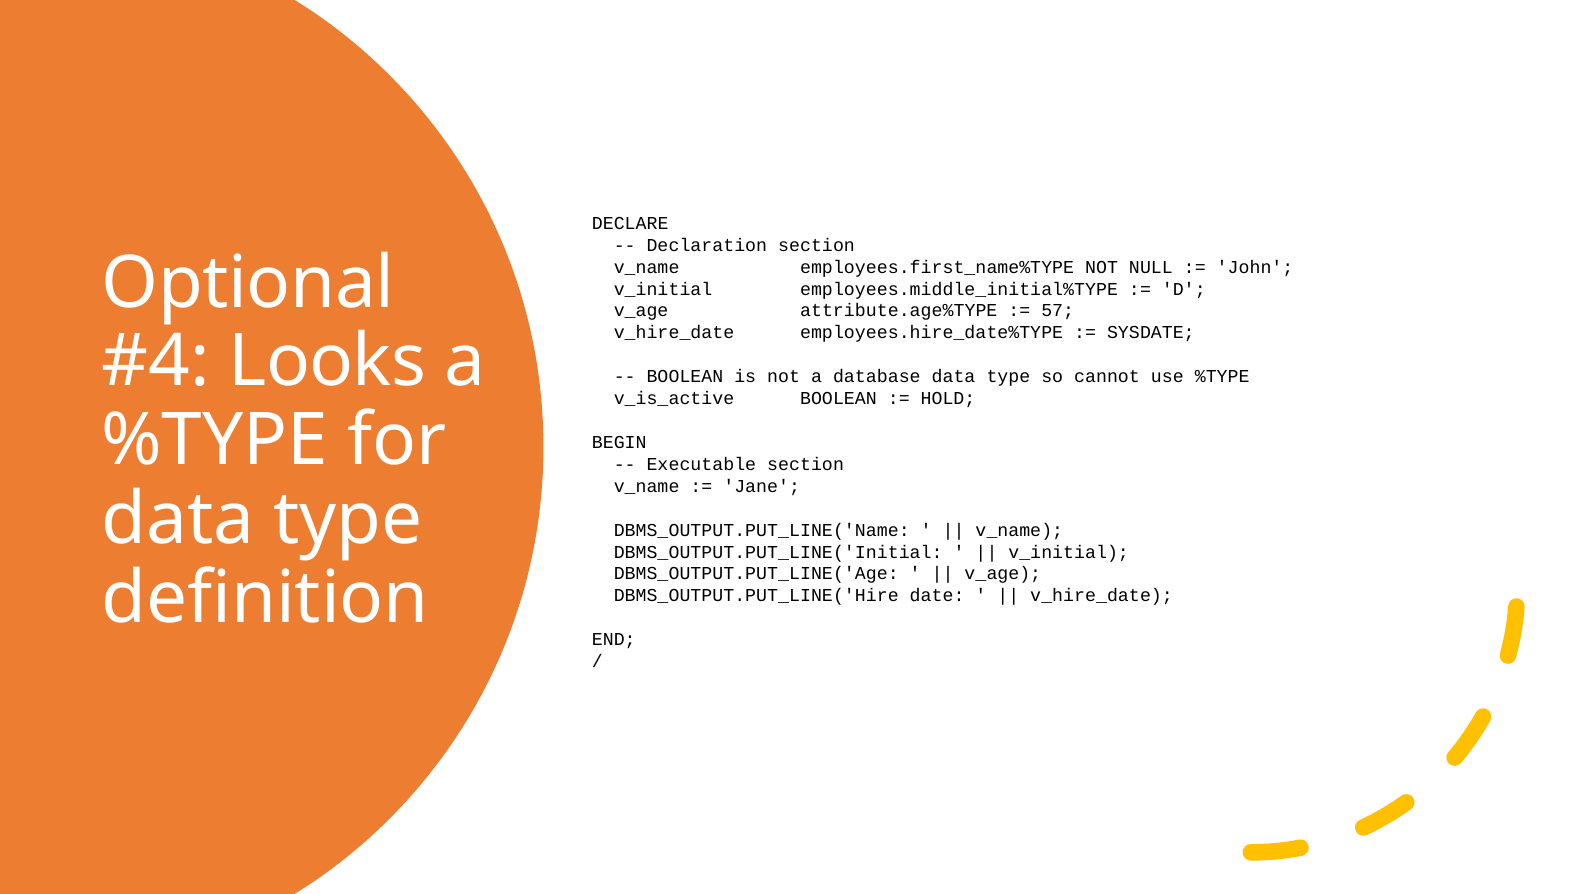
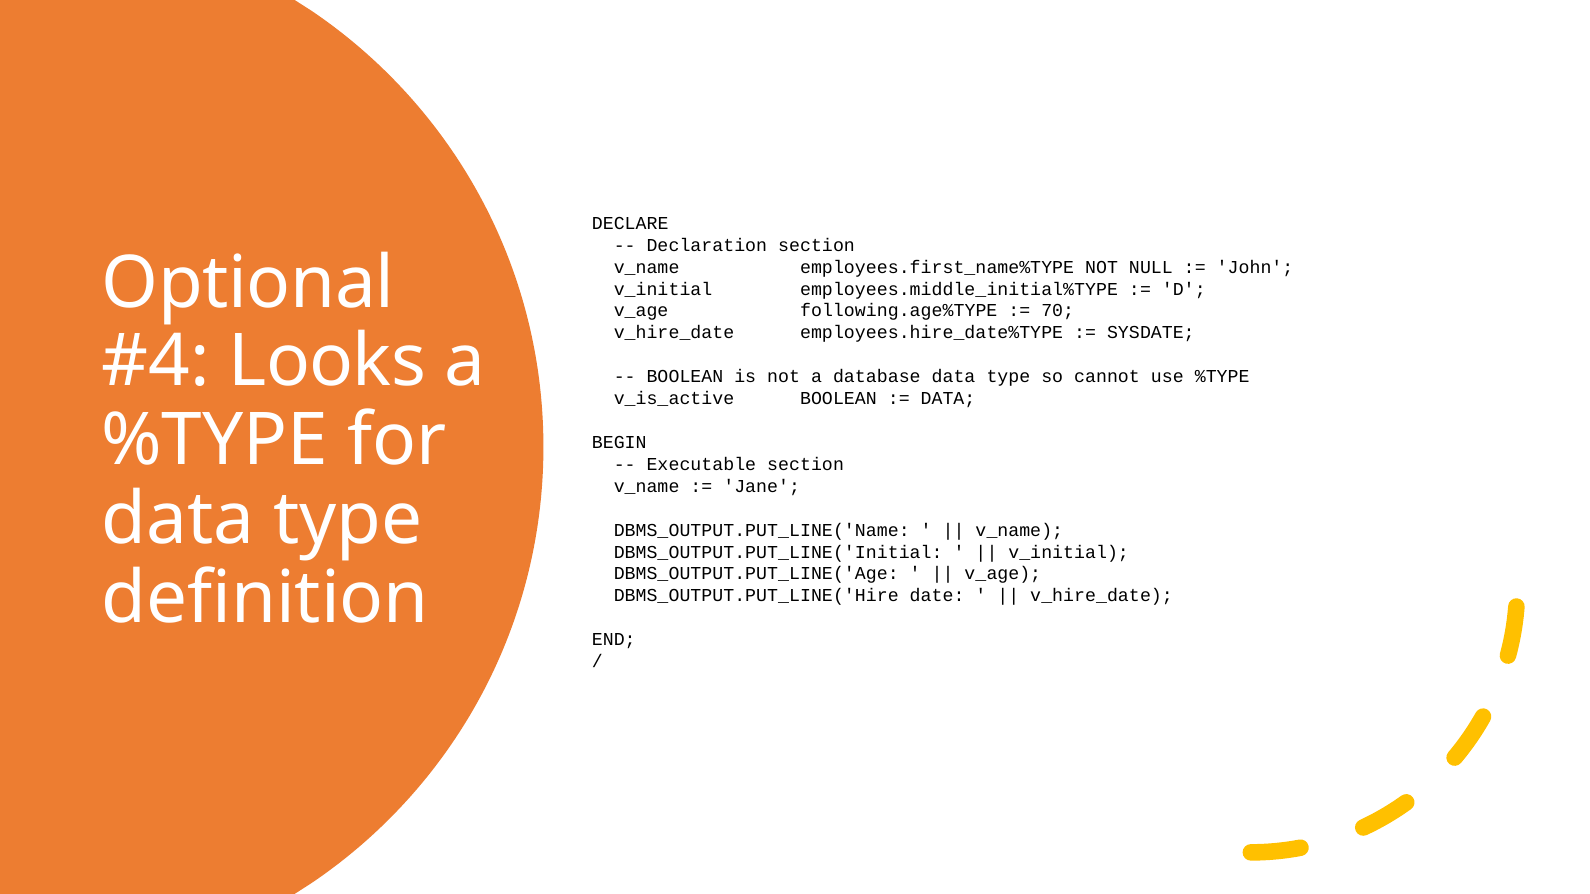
attribute.age%TYPE: attribute.age%TYPE -> following.age%TYPE (899, 311)
57: 57 -> 70 (1058, 311)
HOLD: HOLD -> DATA (948, 399)
